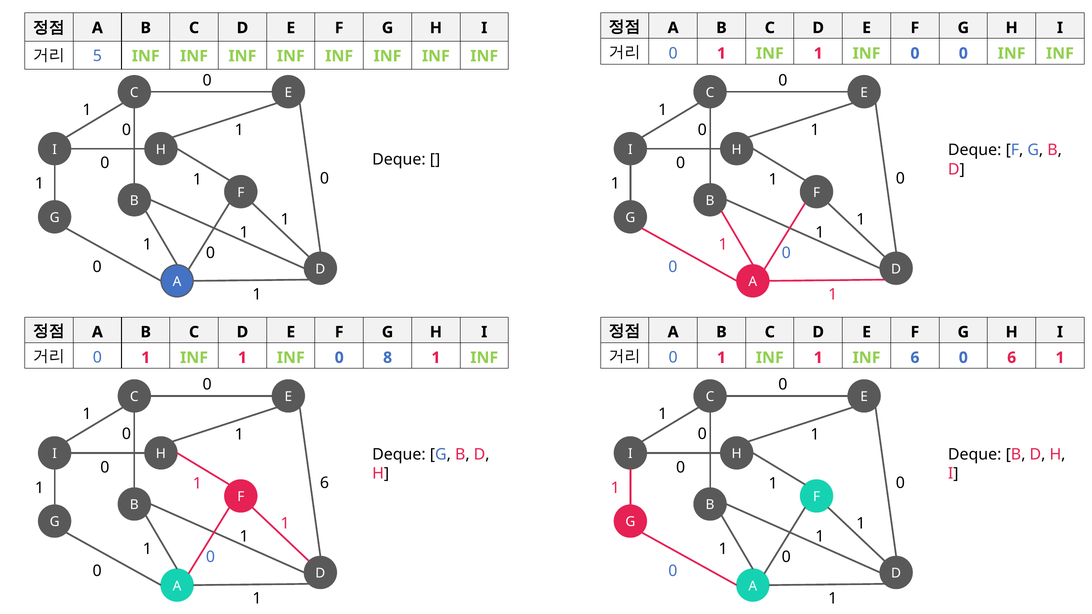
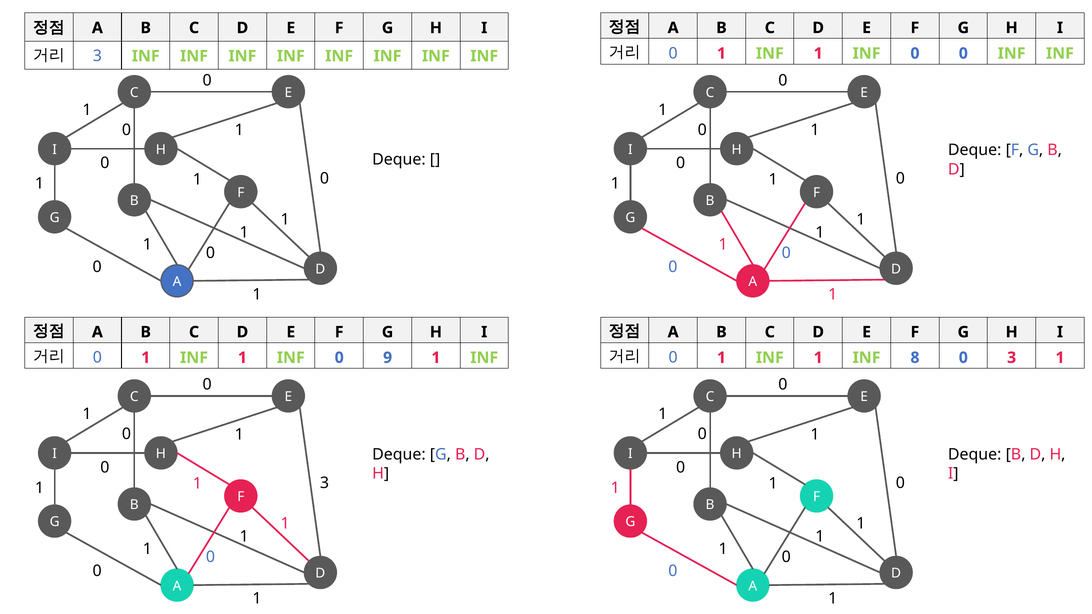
5: 5 -> 3 (97, 56)
8: 8 -> 9 (388, 358)
INF 6: 6 -> 8 (915, 358)
0 6: 6 -> 3 (1012, 358)
1 6: 6 -> 3 (325, 483)
